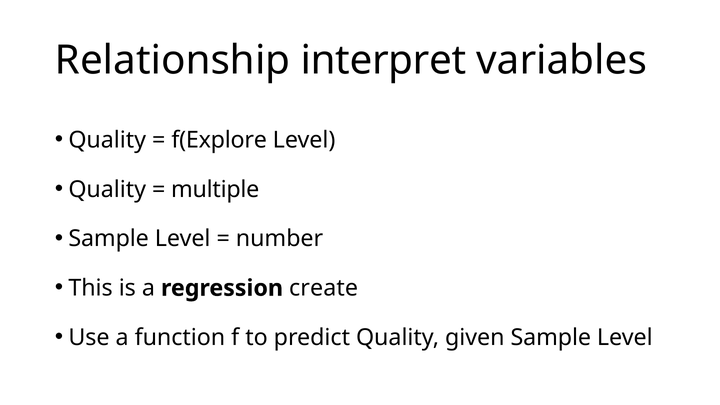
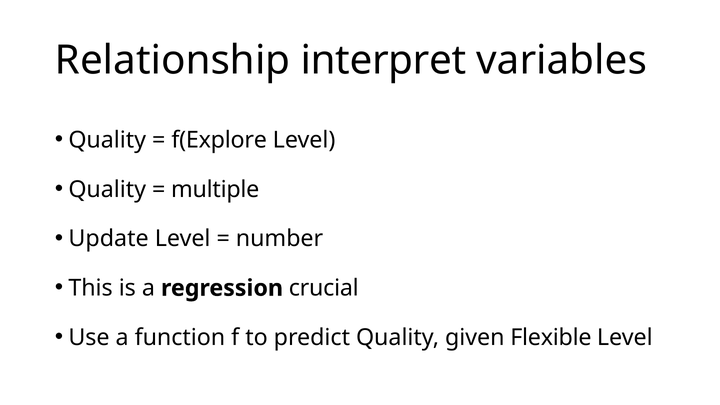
Sample: Sample -> Update (109, 239)
create: create -> crucial (324, 288)
given Sample: Sample -> Flexible (551, 337)
